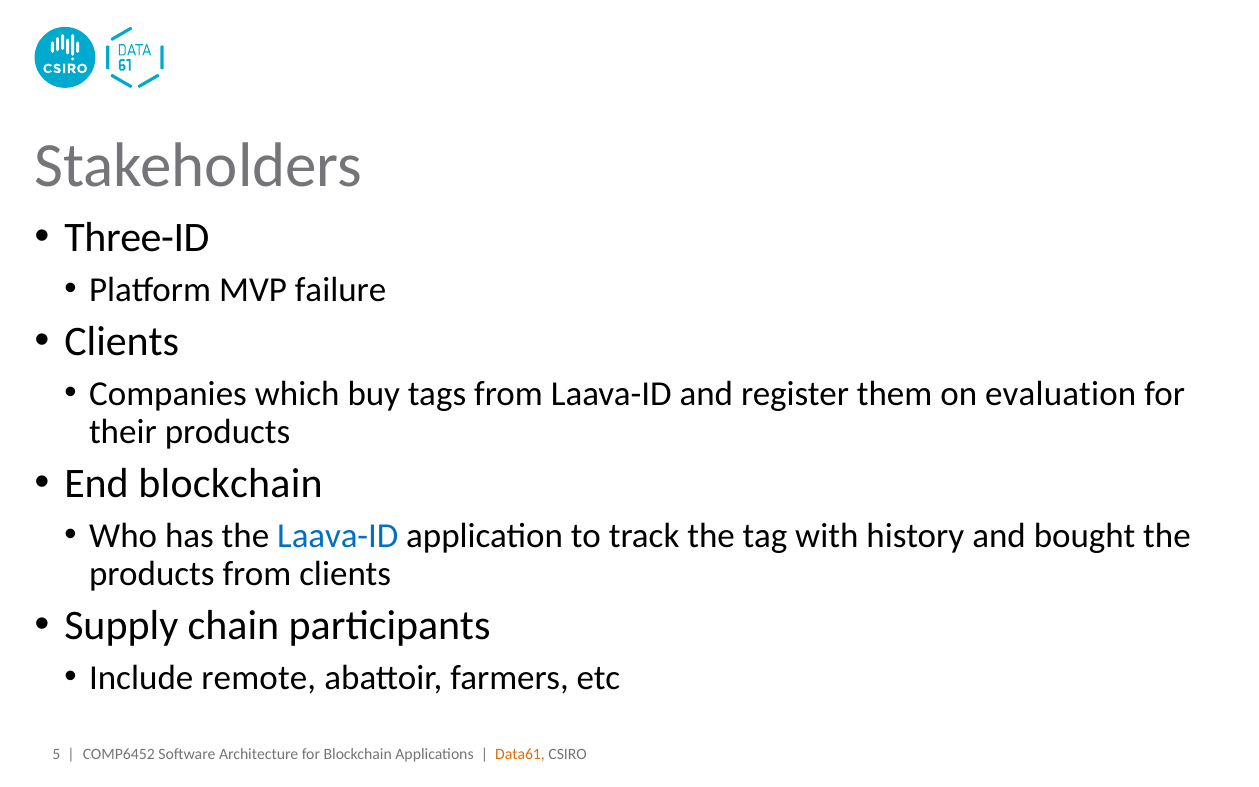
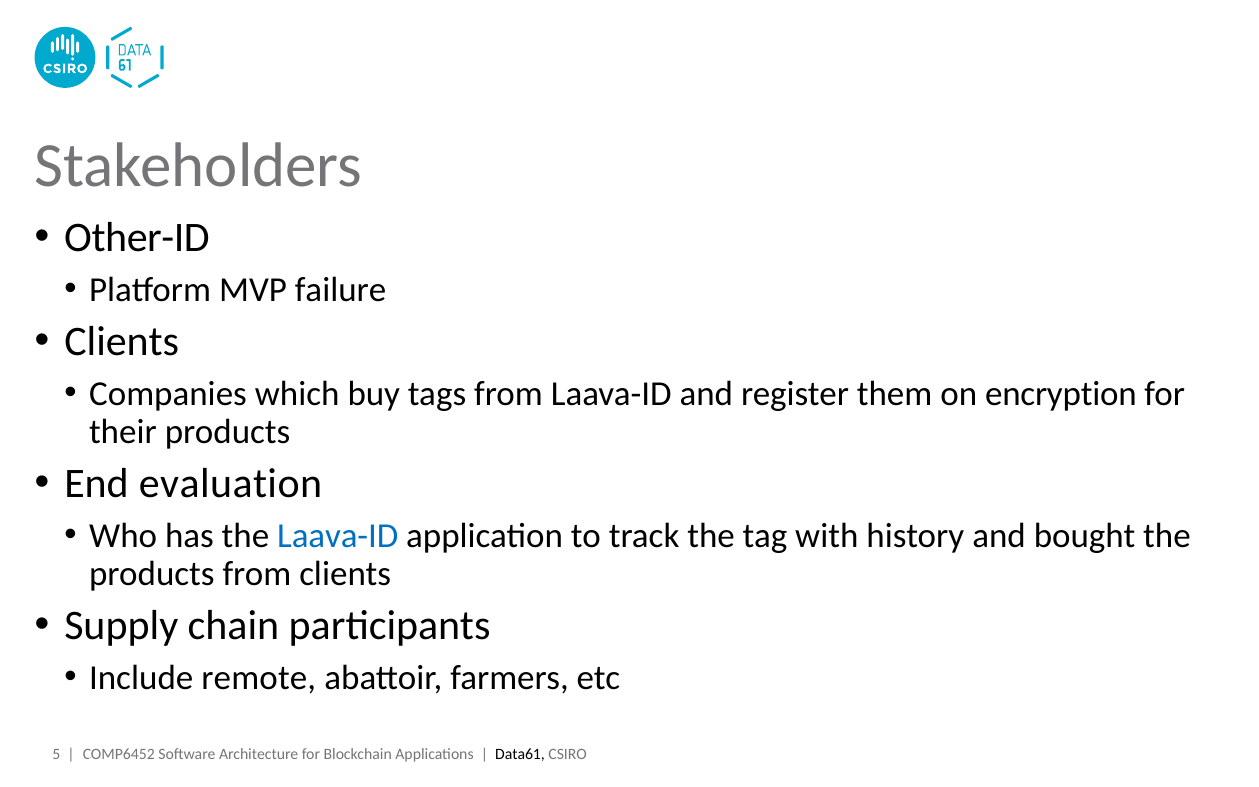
Three-ID: Three-ID -> Other-ID (137, 237)
evaluation: evaluation -> encryption (1061, 394)
End blockchain: blockchain -> evaluation (230, 483)
Data61 colour: orange -> black (520, 754)
